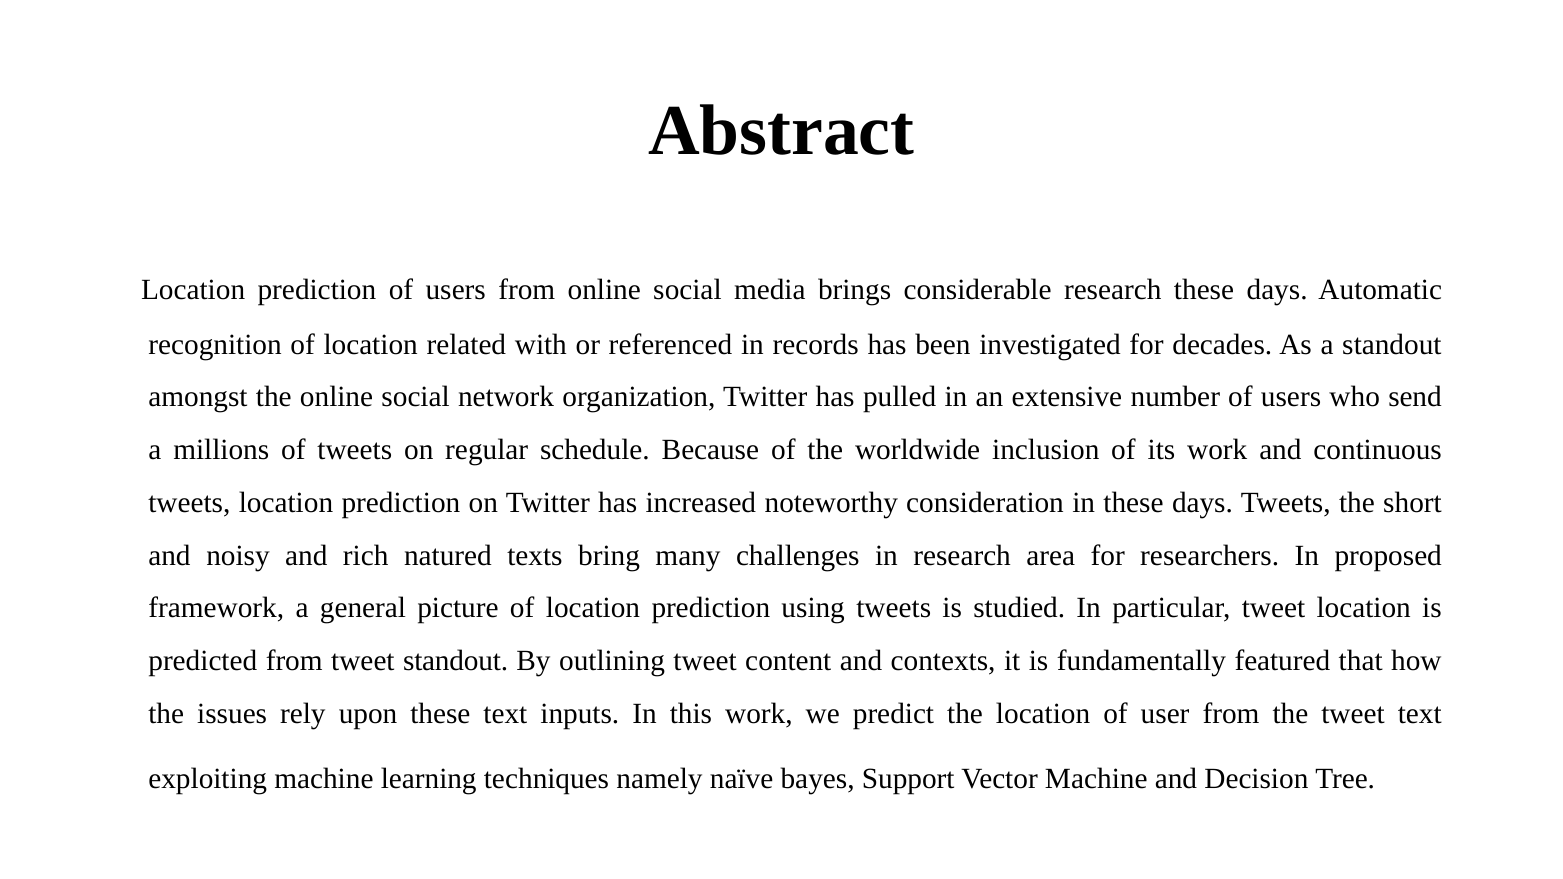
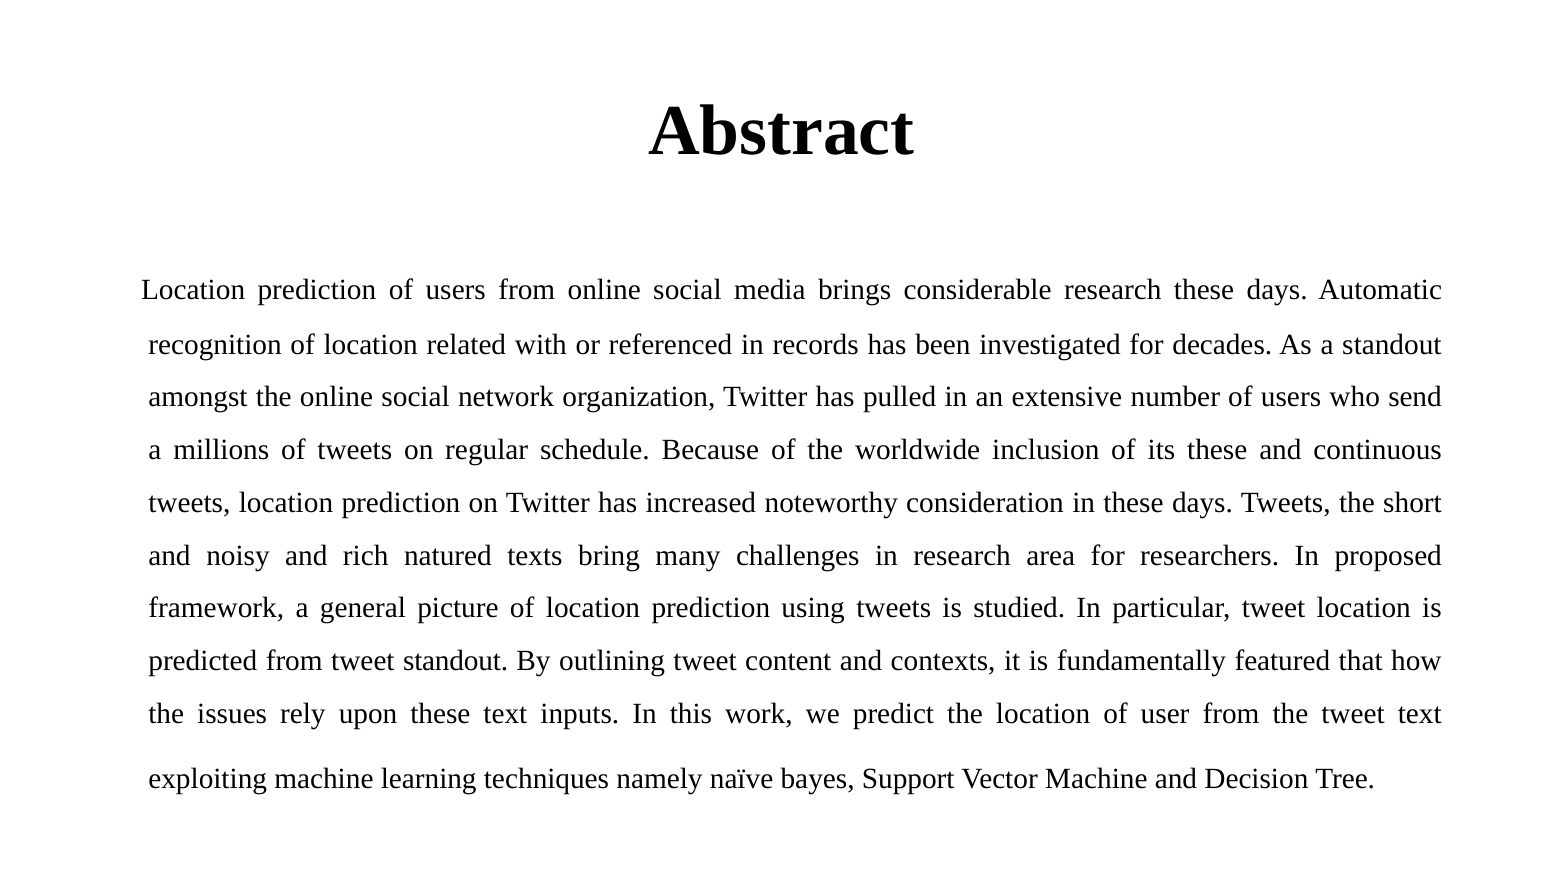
its work: work -> these (1217, 450)
